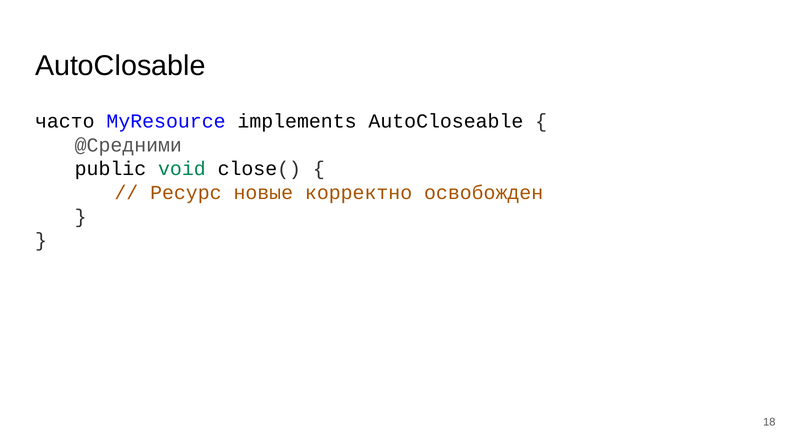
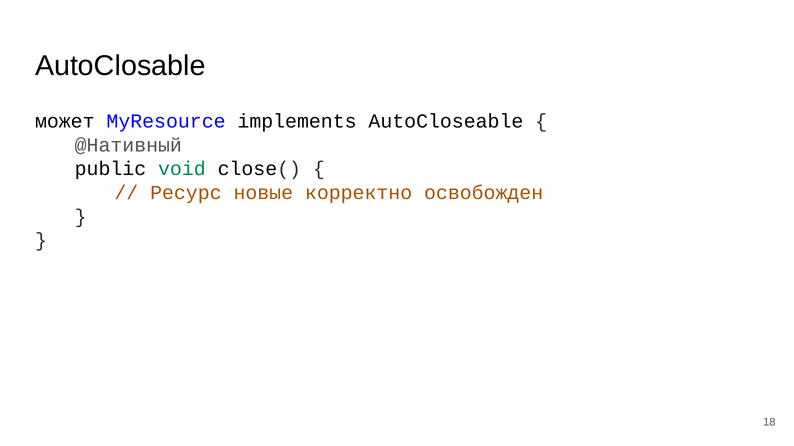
часто: часто -> может (65, 122)
@Средними: @Средними -> @Нативный (128, 145)
